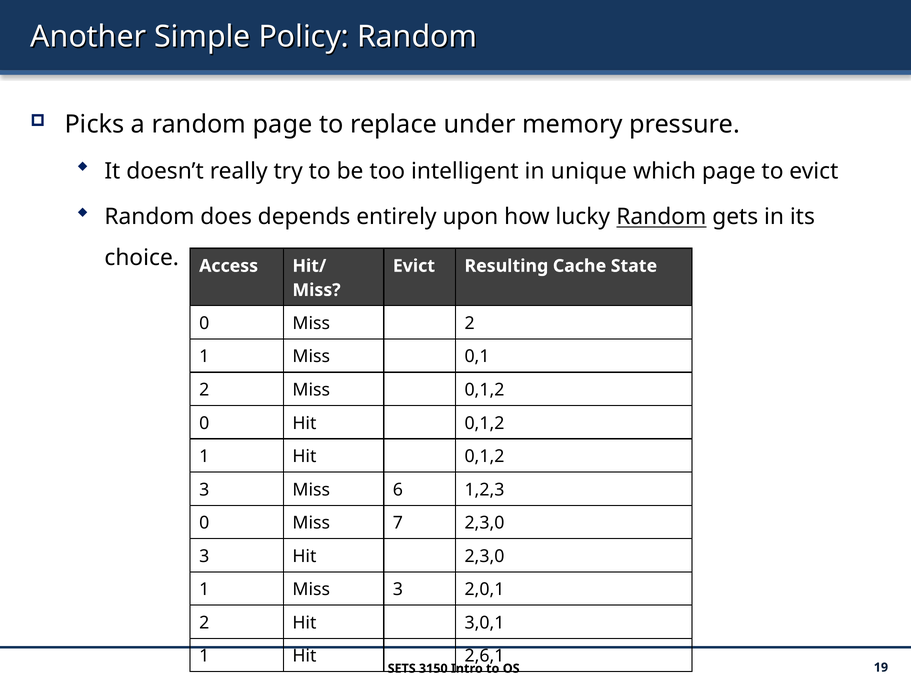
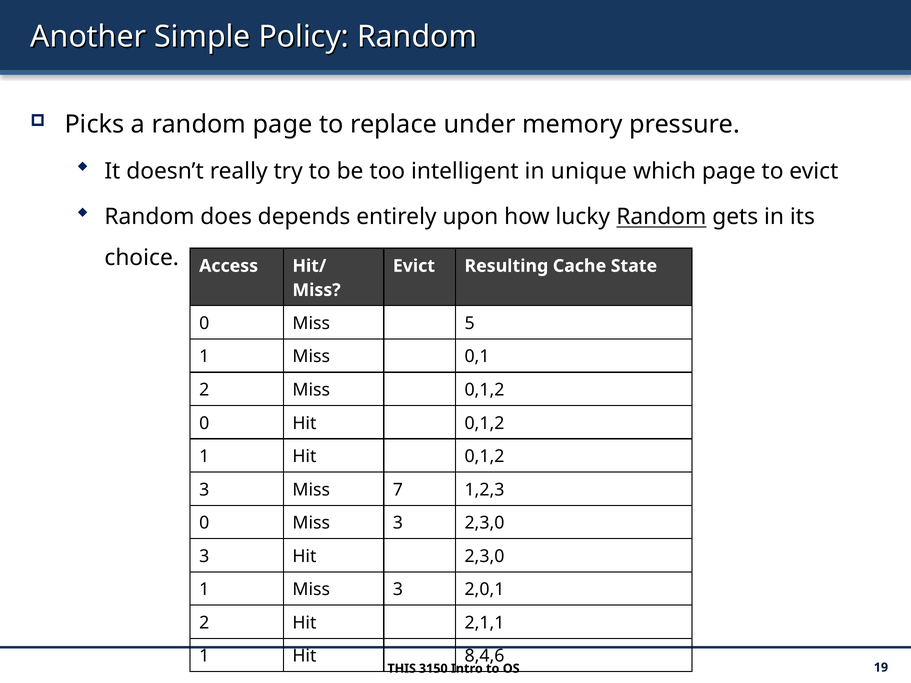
Miss 2: 2 -> 5 (470, 323)
6: 6 -> 7 (398, 490)
0 Miss 7: 7 -> 3 (398, 523)
3,0,1: 3,0,1 -> 2,1,1 (485, 623)
2,6,1: 2,6,1 -> 8,4,6 (485, 656)
SETS: SETS -> THIS (402, 669)
